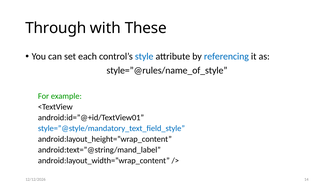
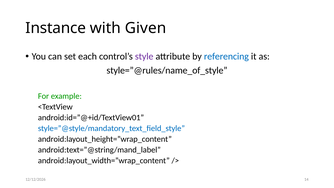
Through: Through -> Instance (56, 28)
These: These -> Given (146, 28)
style colour: blue -> purple (144, 56)
